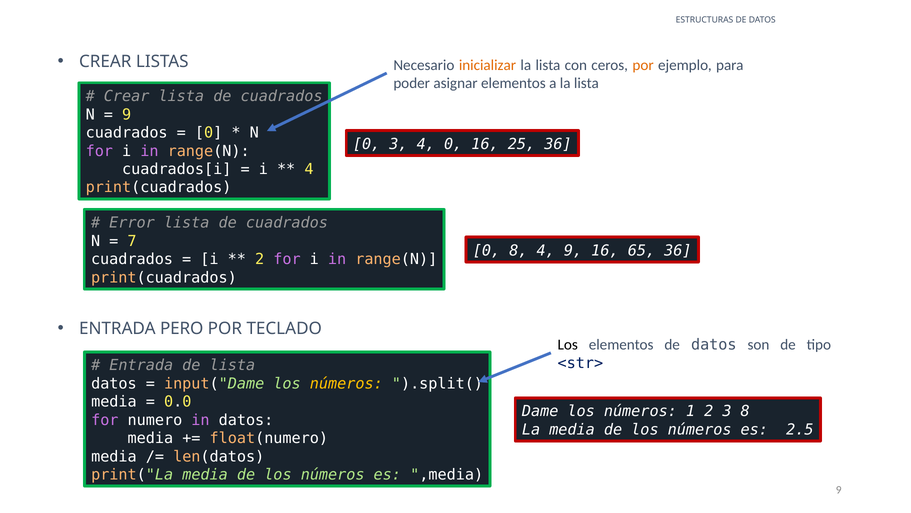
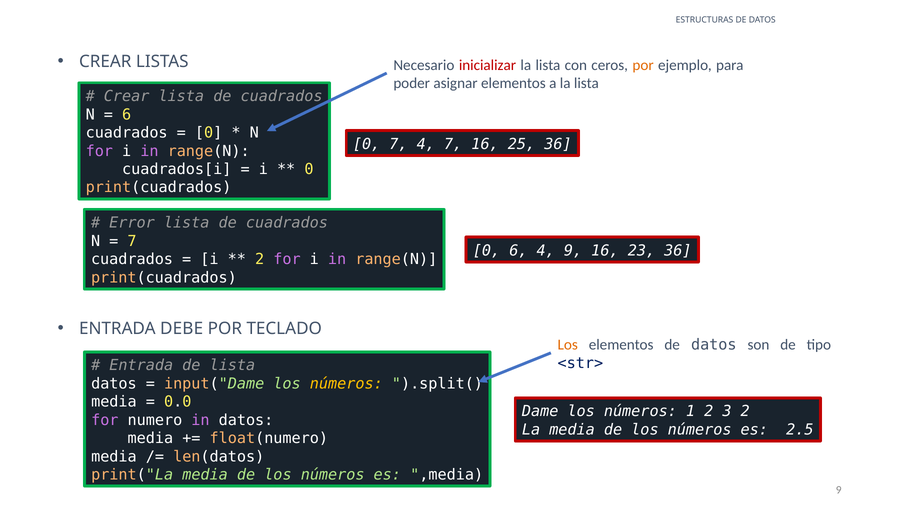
inicializar colour: orange -> red (487, 65)
9: 9 -> 6 (127, 114)
0 3: 3 -> 7 (398, 144)
4 0: 0 -> 7 (453, 144)
4: 4 -> 0 (309, 169)
0 8: 8 -> 6 (518, 250)
65: 65 -> 23 (641, 250)
PERO: PERO -> DEBE (182, 328)
Los colour: black -> orange (568, 344)
3 8: 8 -> 2 (745, 411)
